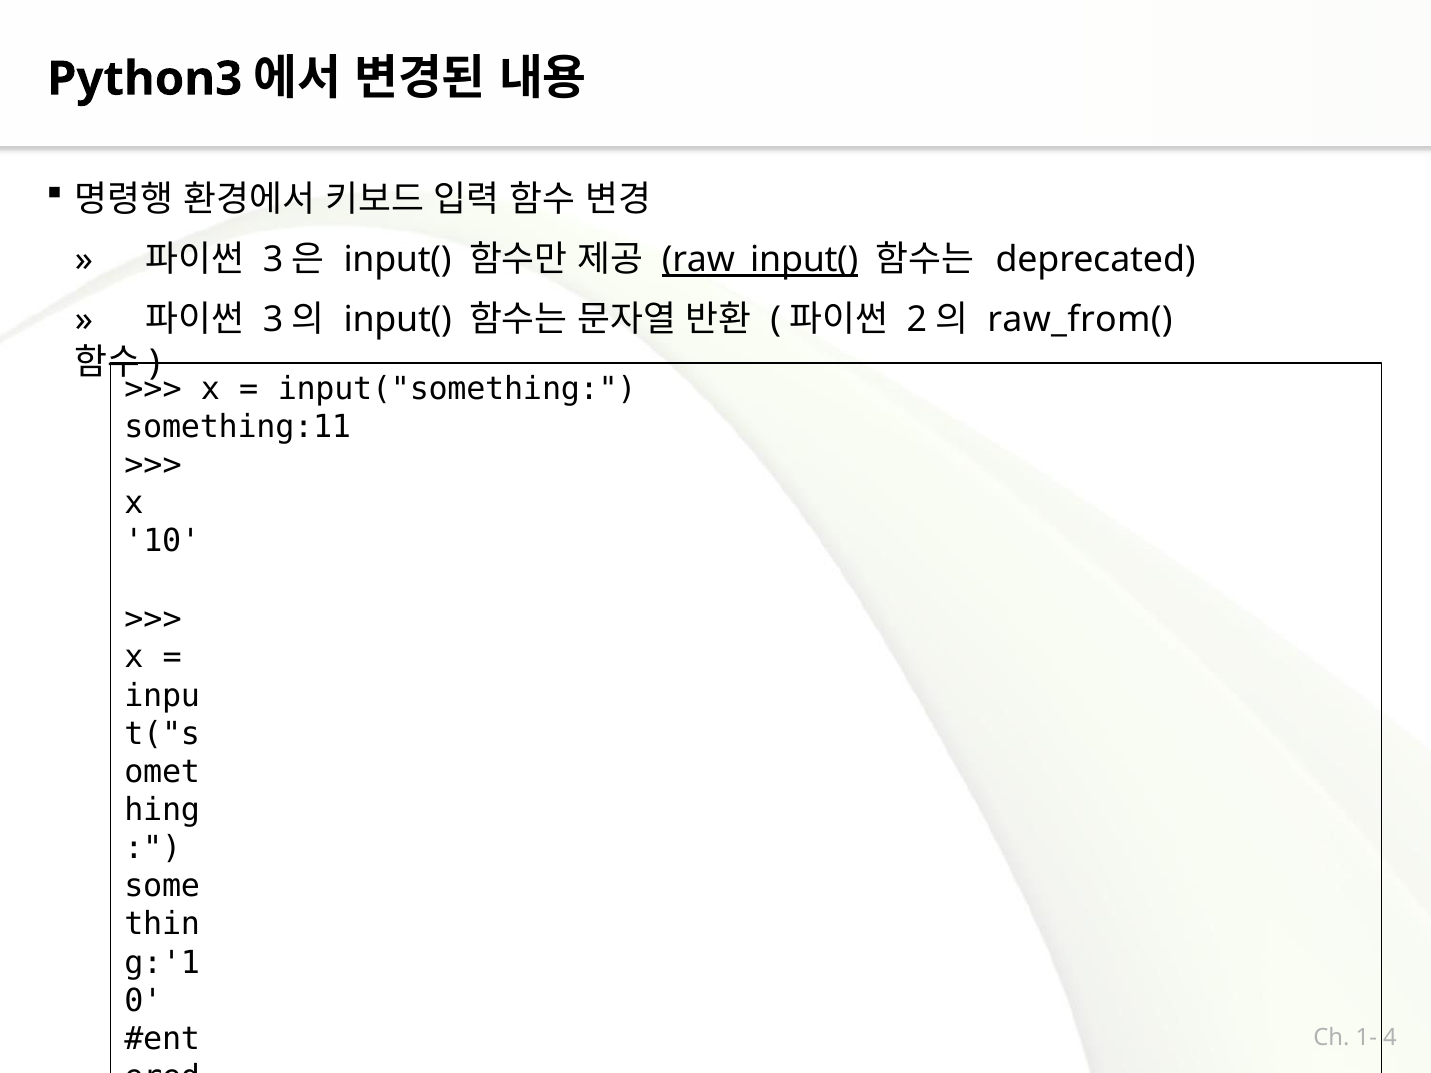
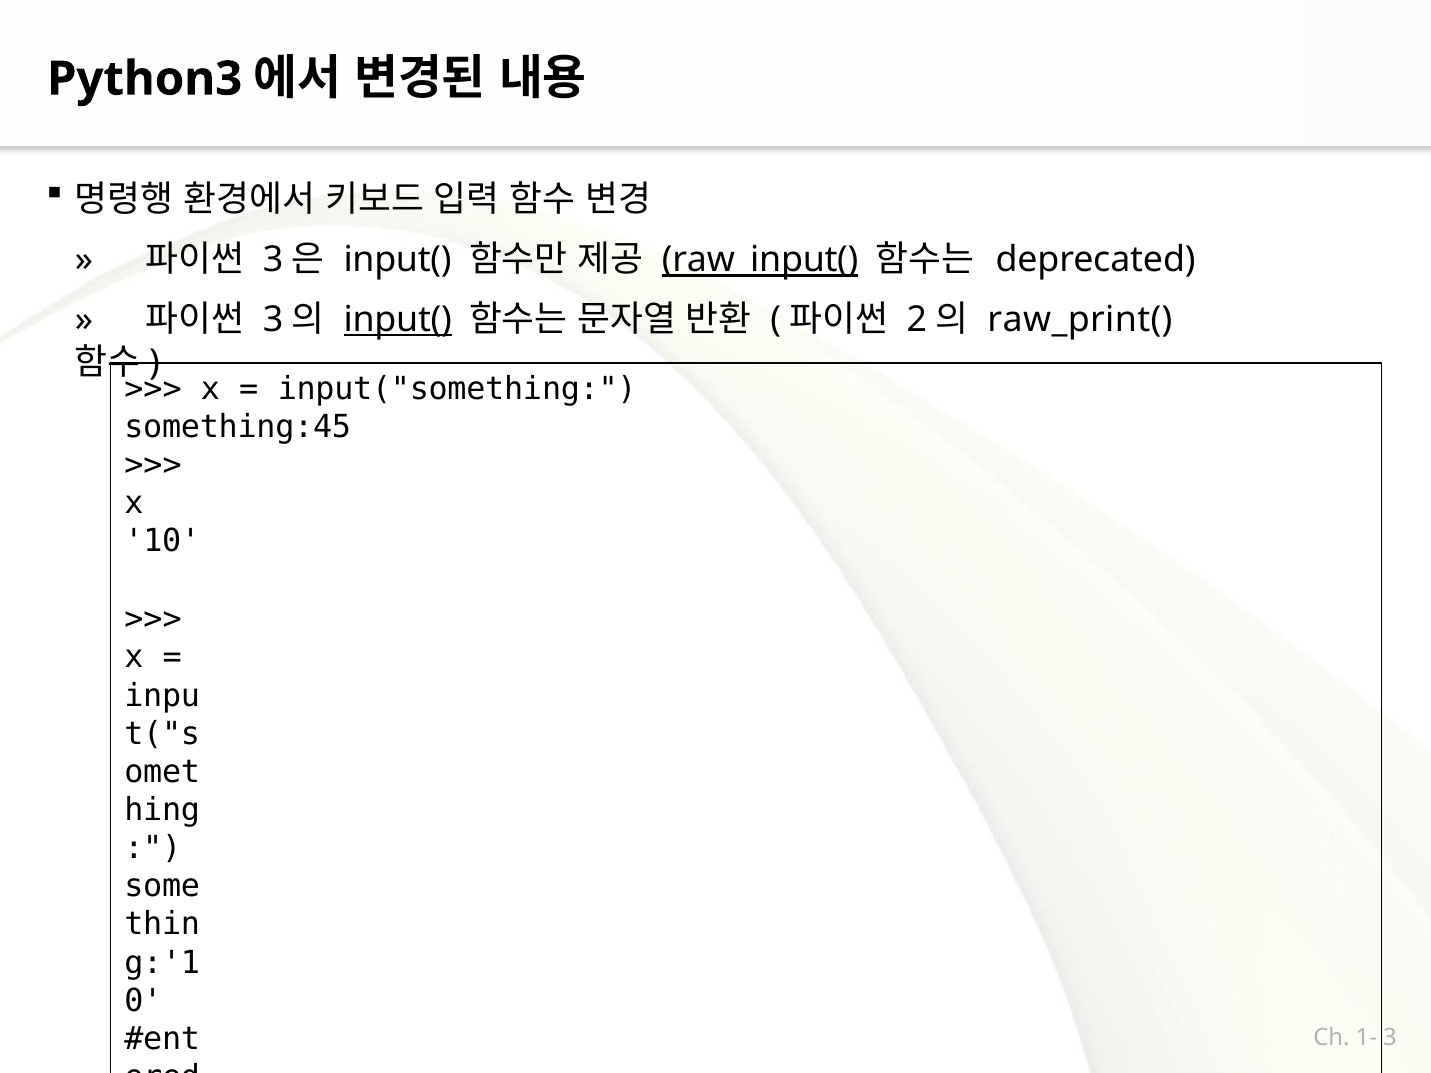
input( underline: none -> present (398, 320)
raw_from(: raw_from( -> raw_print( (1080, 320)
something:11: something:11 -> something:45 (238, 427)
4: 4 -> 3 (1390, 1038)
